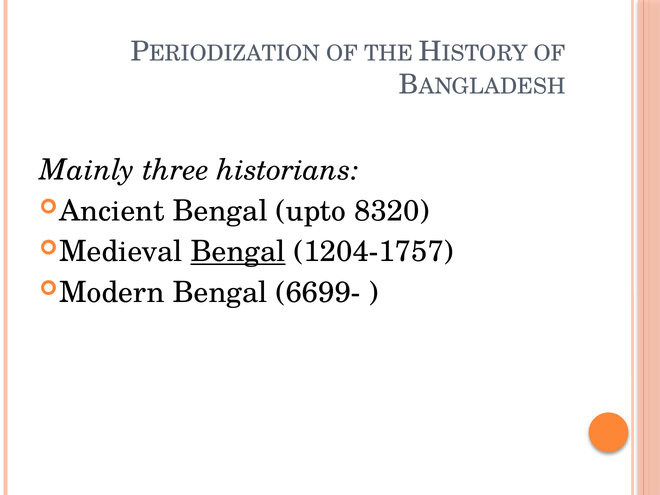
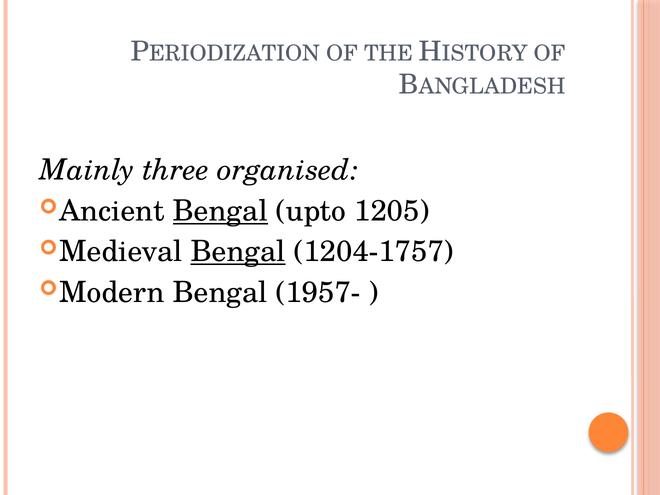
historians: historians -> organised (288, 170)
Bengal underline: none -> present (220, 211)
8320: 8320 -> 1205 (392, 211)
6699-: 6699- -> 1957- (318, 292)
